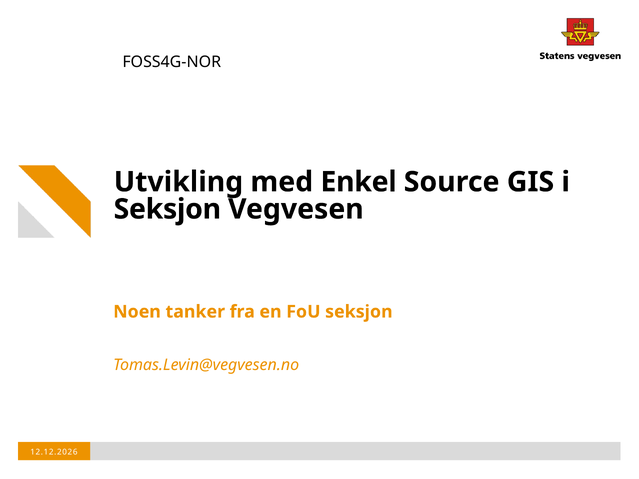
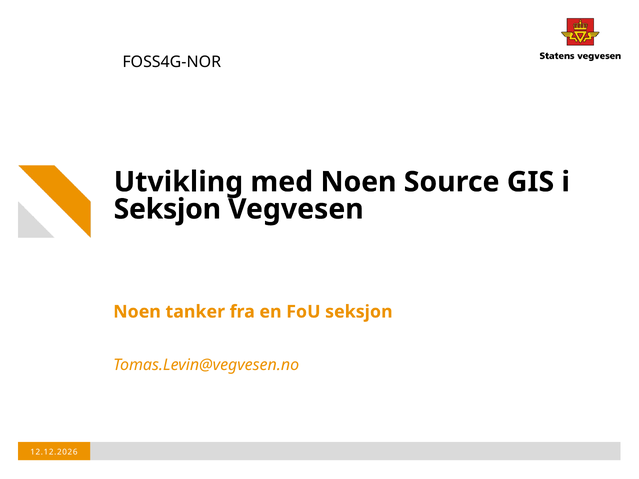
med Enkel: Enkel -> Noen (359, 182)
